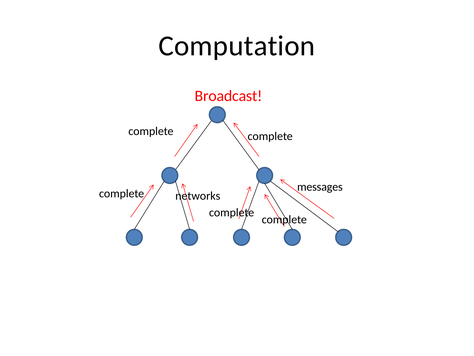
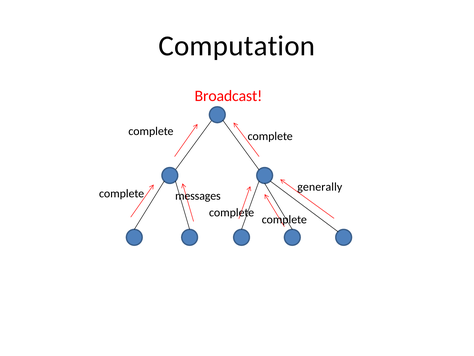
messages: messages -> generally (320, 187)
networks: networks -> messages (198, 196)
